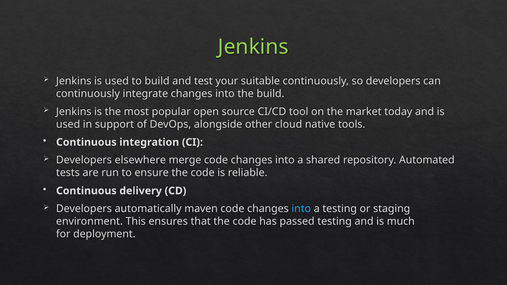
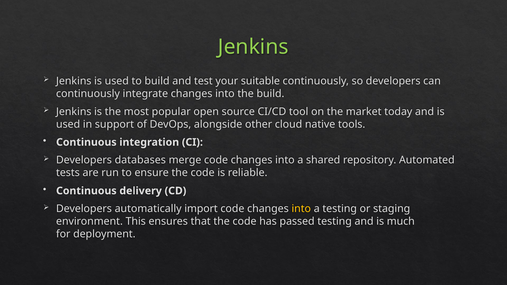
elsewhere: elsewhere -> databases (140, 160)
maven: maven -> import (201, 209)
into colour: light blue -> yellow (301, 209)
